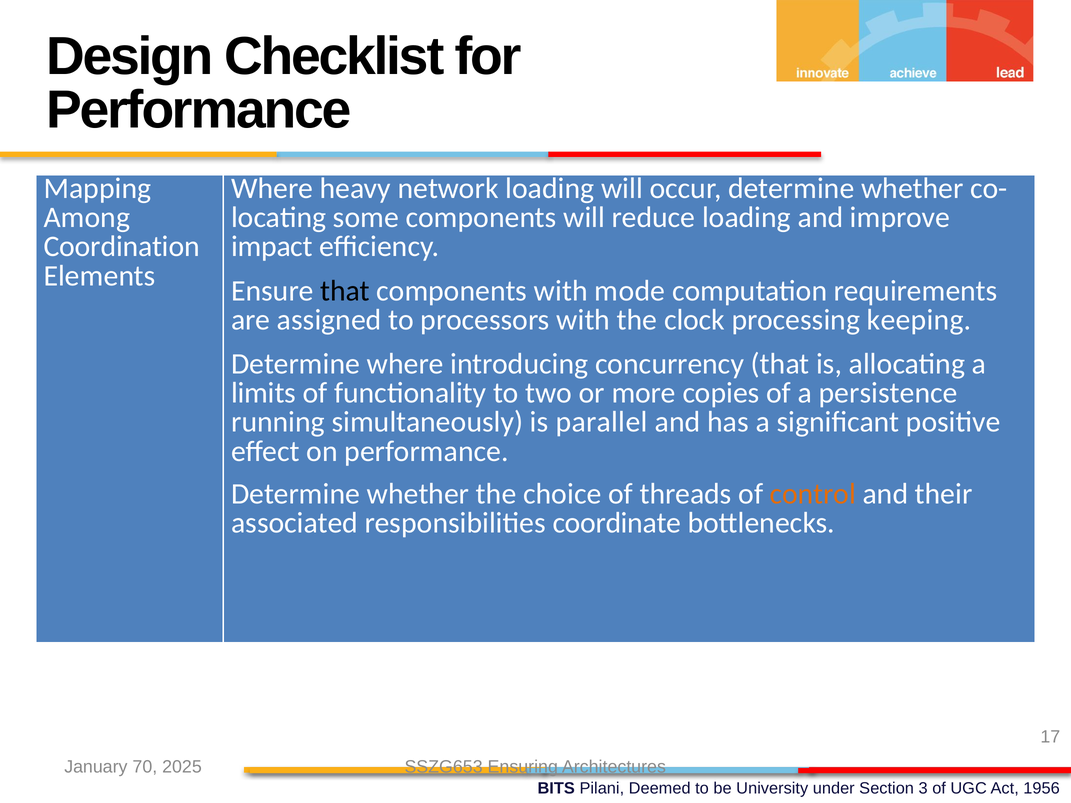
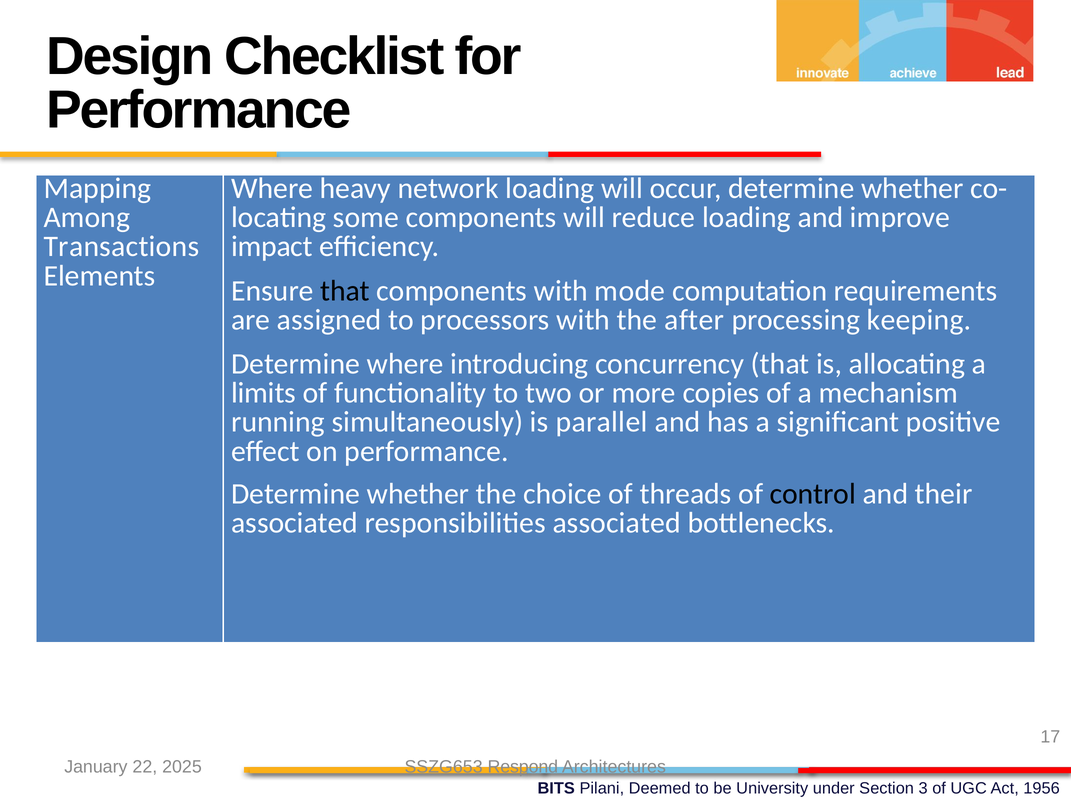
Coordination: Coordination -> Transactions (122, 247)
clock: clock -> after (694, 320)
persistence: persistence -> mechanism (888, 393)
control colour: orange -> black (813, 494)
responsibilities coordinate: coordinate -> associated (617, 523)
70: 70 -> 22 (145, 767)
Ensuring: Ensuring -> Respond (523, 767)
